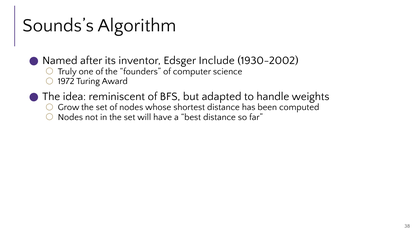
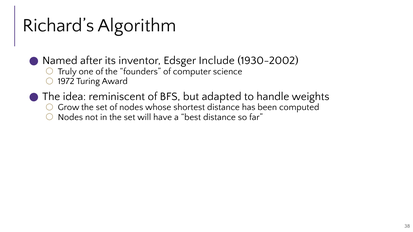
Sounds’s: Sounds’s -> Richard’s (58, 25)
